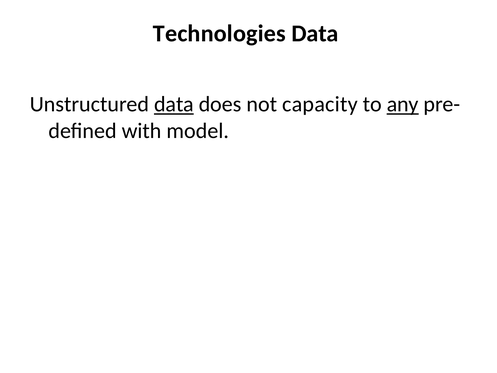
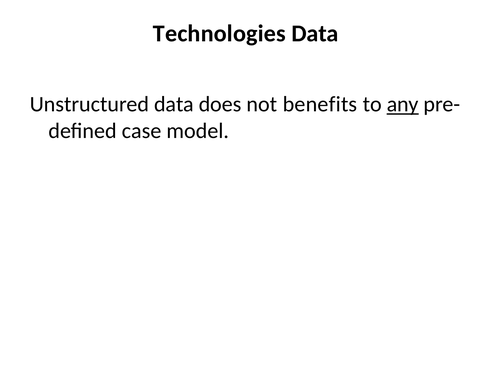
data underline: present -> none (174, 104)
capacity: capacity -> benefits (320, 104)
with: with -> case (142, 131)
